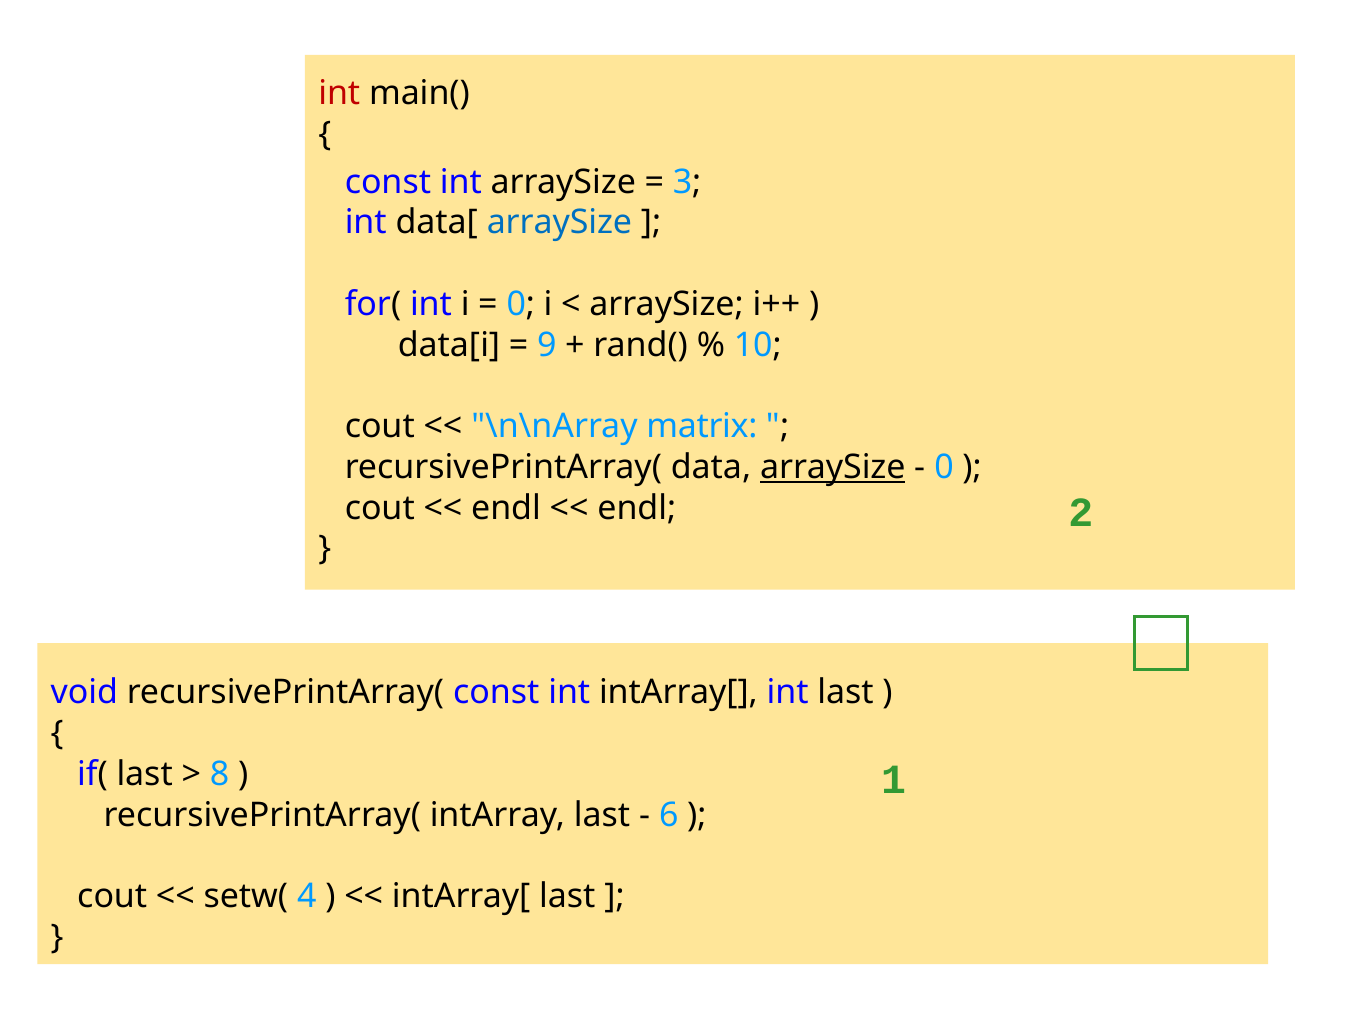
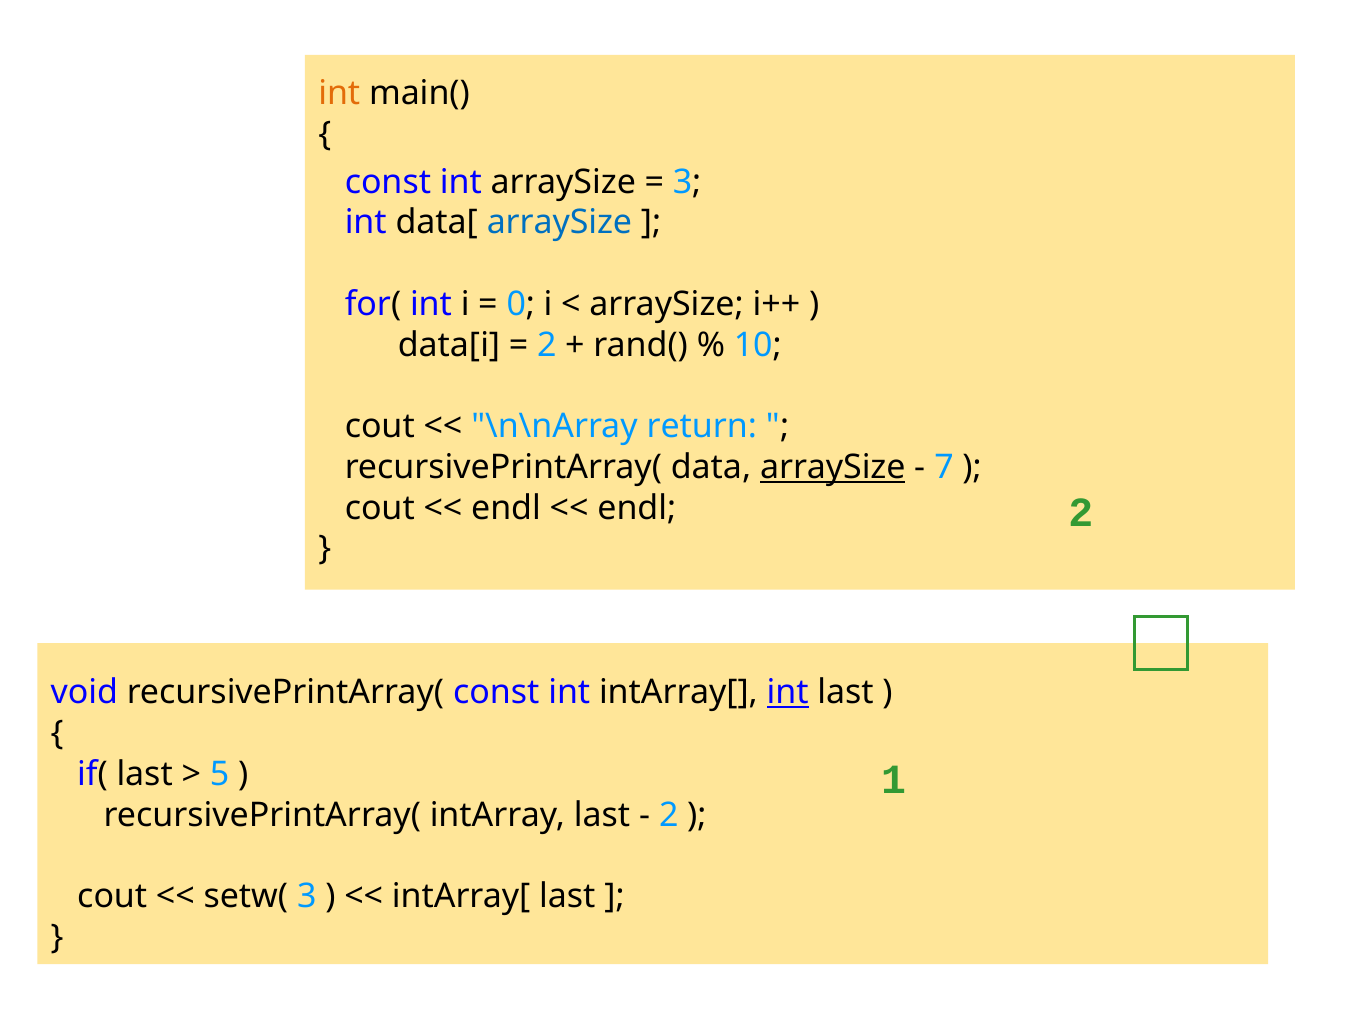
int colour: red -> orange (339, 94)
9: 9 -> 2 (547, 345)
matrix: matrix -> return (702, 427)
0: 0 -> 7 (944, 467)
int underline: none -> present (788, 693)
8: 8 -> 5 (220, 774)
6: 6 -> 2 (669, 815)
setw( 4: 4 -> 3 (307, 897)
